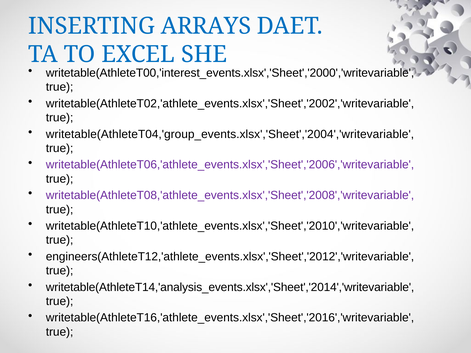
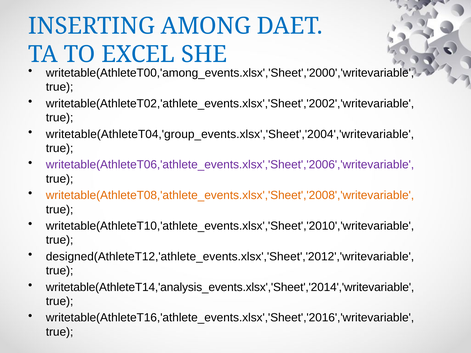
ARRAYS: ARRAYS -> AMONG (206, 26)
writetable(AthleteT00,'interest_events.xlsx','Sheet','2000','writevariable: writetable(AthleteT00,'interest_events.xlsx','Sheet','2000','writevariable -> writetable(AthleteT00,'among_events.xlsx','Sheet','2000','writevariable (230, 73)
writetable(AthleteT08,'athlete_events.xlsx','Sheet','2008','writevariable colour: purple -> orange (230, 195)
engineers(AthleteT12,'athlete_events.xlsx','Sheet','2012','writevariable: engineers(AthleteT12,'athlete_events.xlsx','Sheet','2012','writevariable -> designed(AthleteT12,'athlete_events.xlsx','Sheet','2012','writevariable (230, 257)
